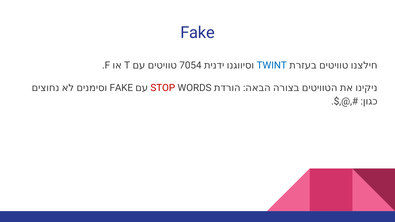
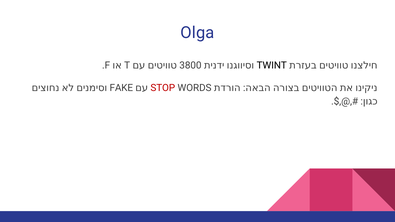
Fake: Fake -> Olga (197, 33)
7054: 7054 -> 3800 (190, 65)
TWINT colour: blue -> black (272, 65)
